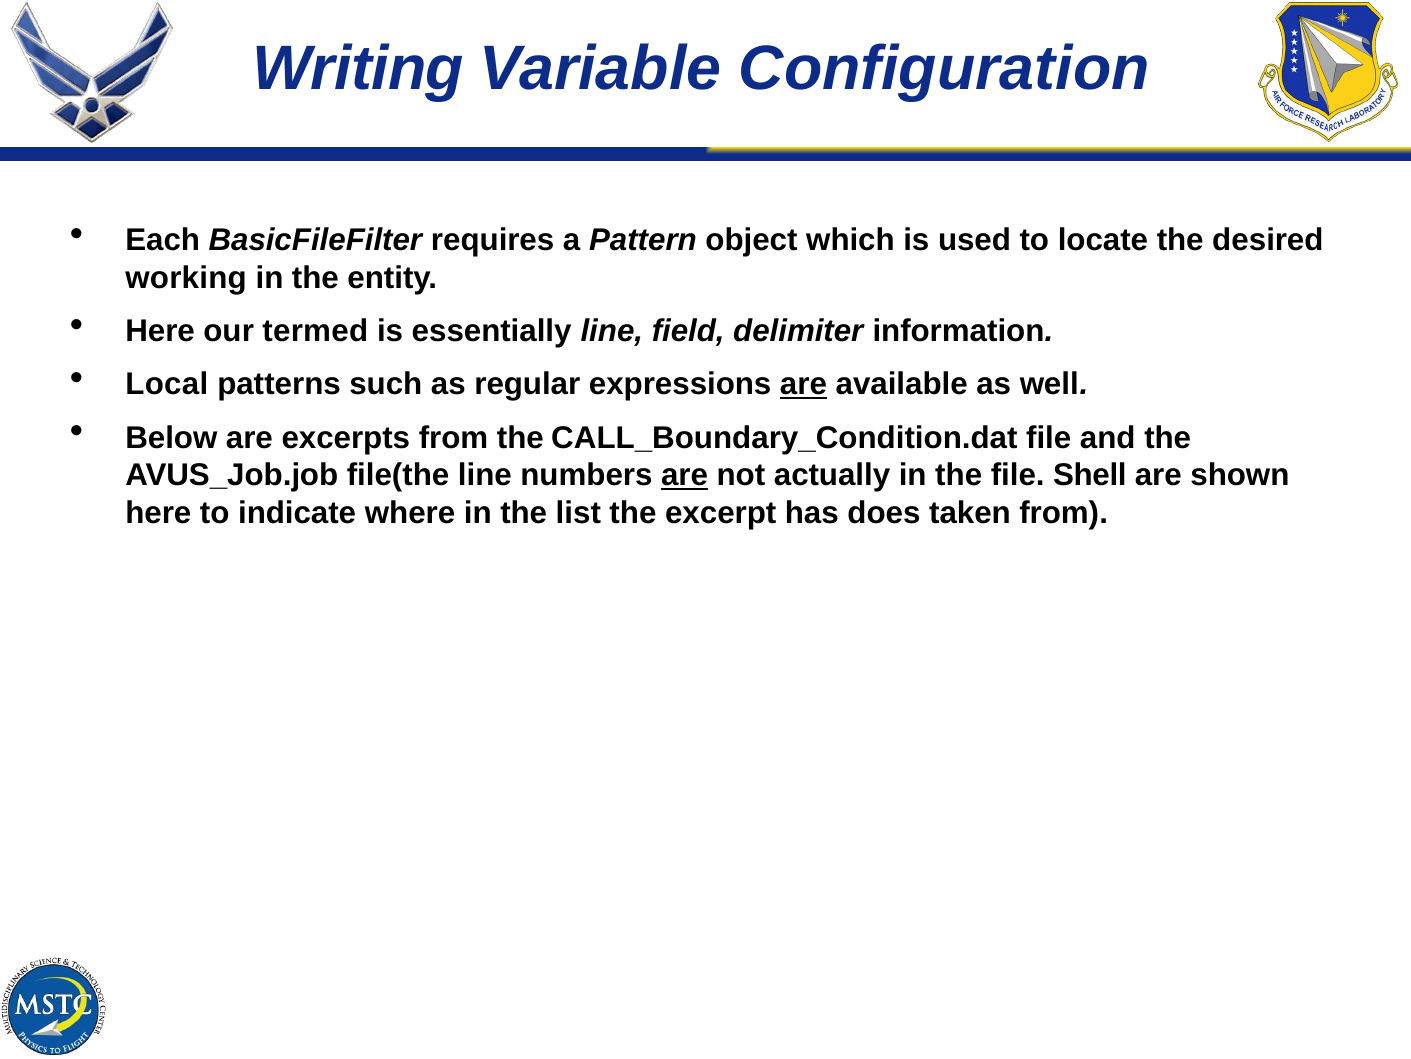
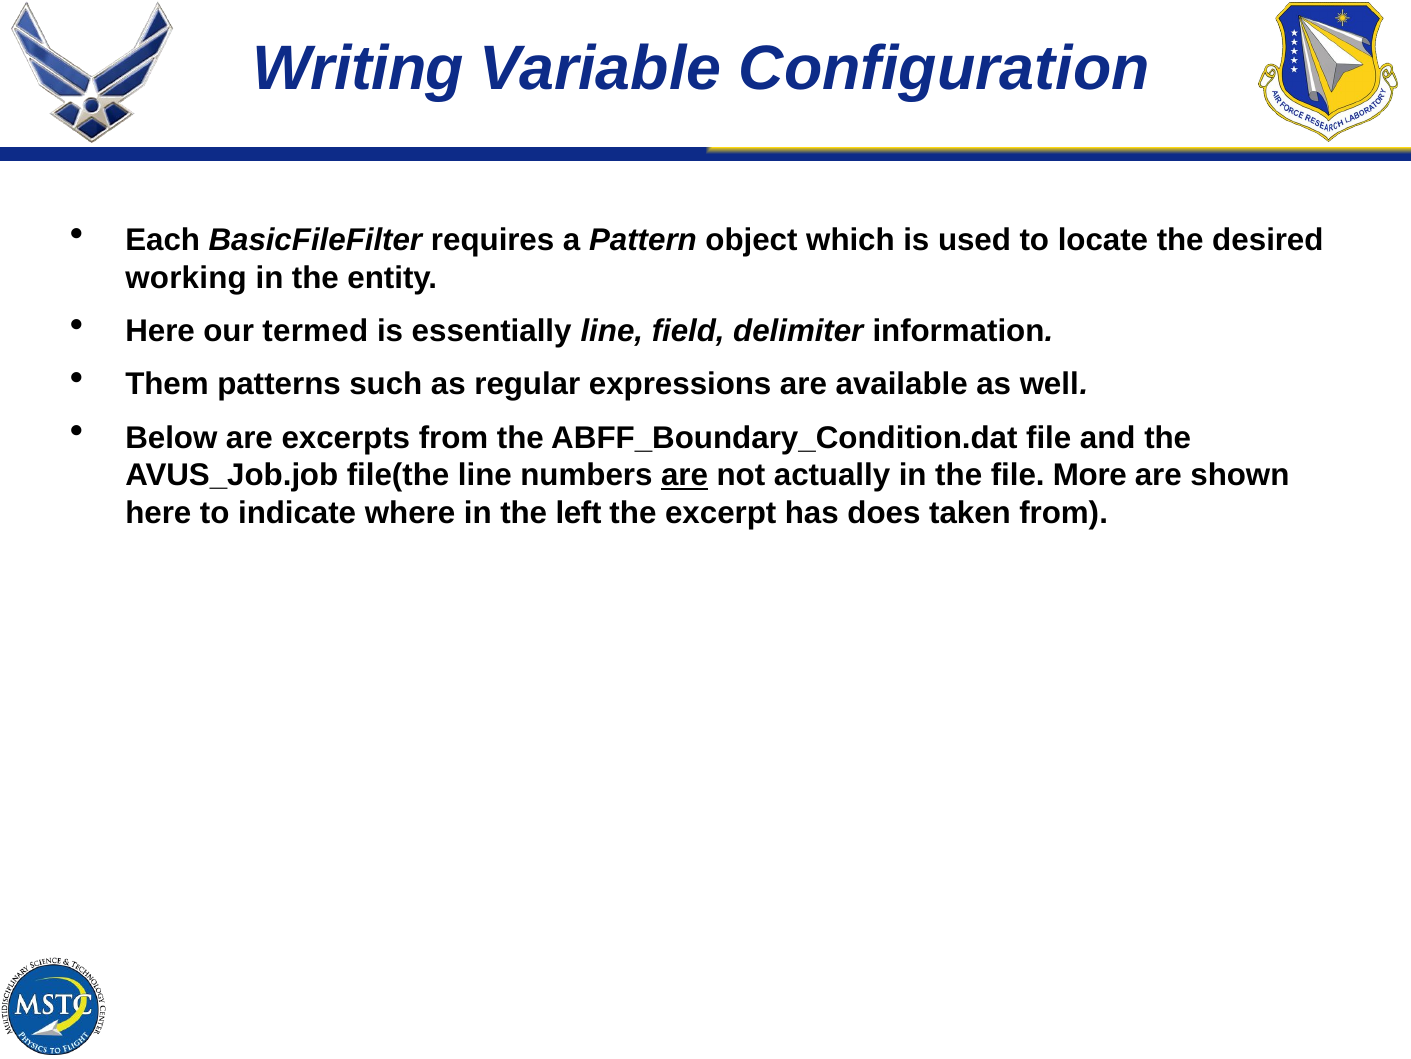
Local: Local -> Them (167, 384)
are underline: present -> none (803, 384)
CALL_Boundary_Condition.dat: CALL_Boundary_Condition.dat -> ABFF_Boundary_Condition.dat (784, 437)
Shell: Shell -> More (1090, 475)
list: list -> left (579, 513)
